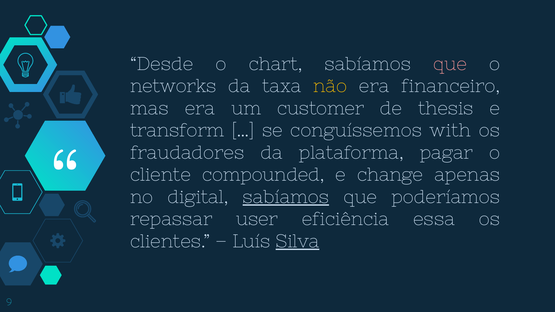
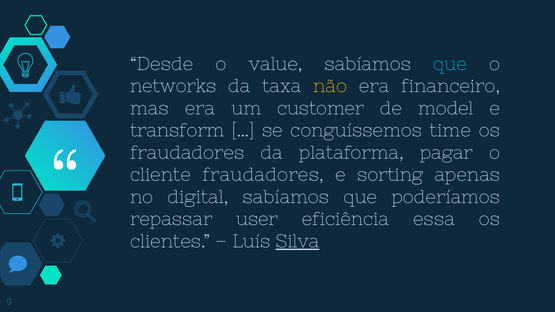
chart: chart -> value (276, 64)
que colour: pink -> light blue (450, 64)
thesis: thesis -> model (446, 108)
with: with -> time (450, 131)
cliente compounded: compounded -> fraudadores (263, 175)
change: change -> sorting (390, 175)
sabíamos underline: present -> none (286, 197)
